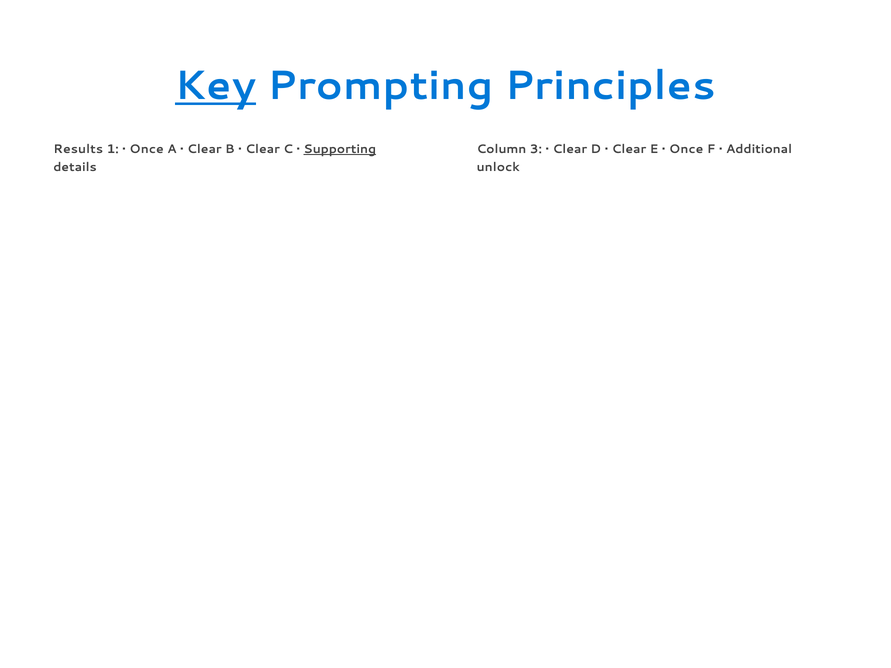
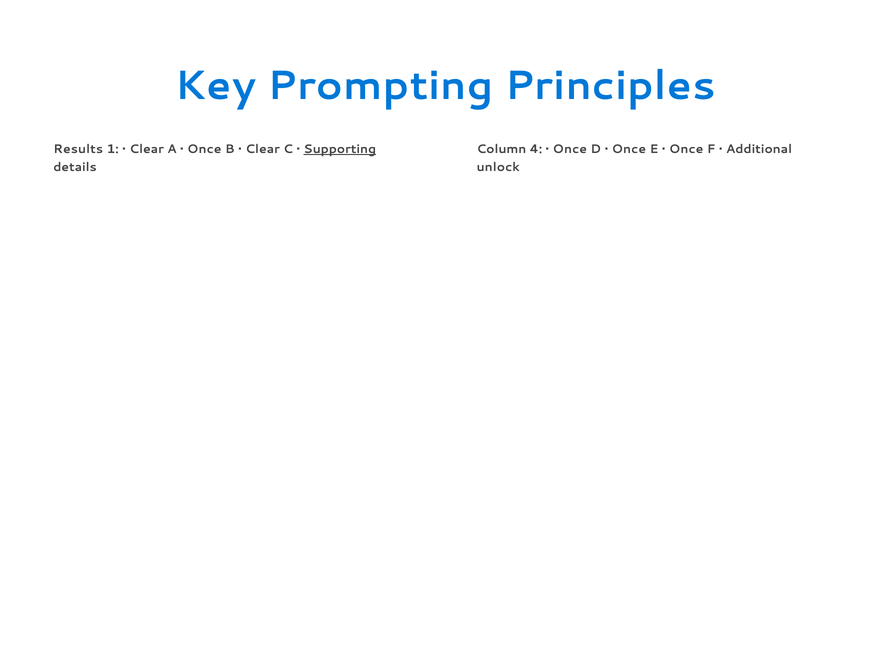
Key underline: present -> none (216, 86)
Once: Once -> Clear (147, 149)
Clear: Clear -> Once (204, 149)
3: 3 -> 4 (536, 149)
Clear: Clear -> Once (570, 149)
Clear: Clear -> Once (629, 149)
